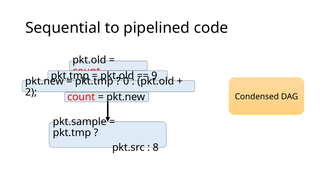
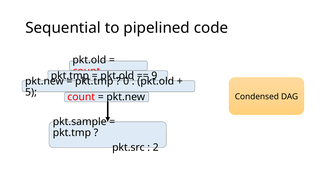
2: 2 -> 5 (31, 93)
8: 8 -> 2 (156, 148)
